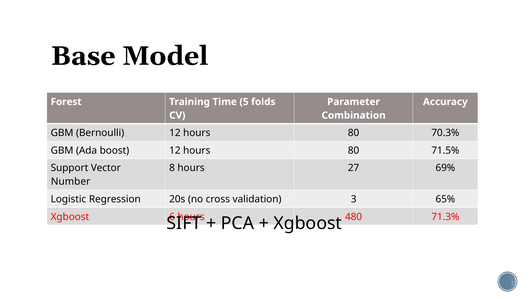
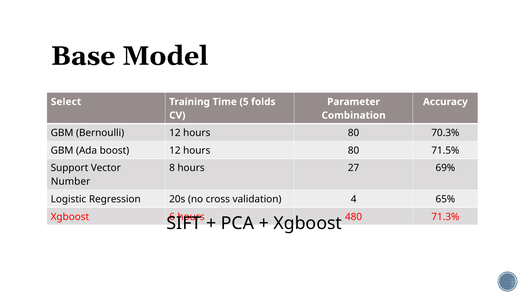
Forest: Forest -> Select (66, 102)
3: 3 -> 4 (354, 199)
